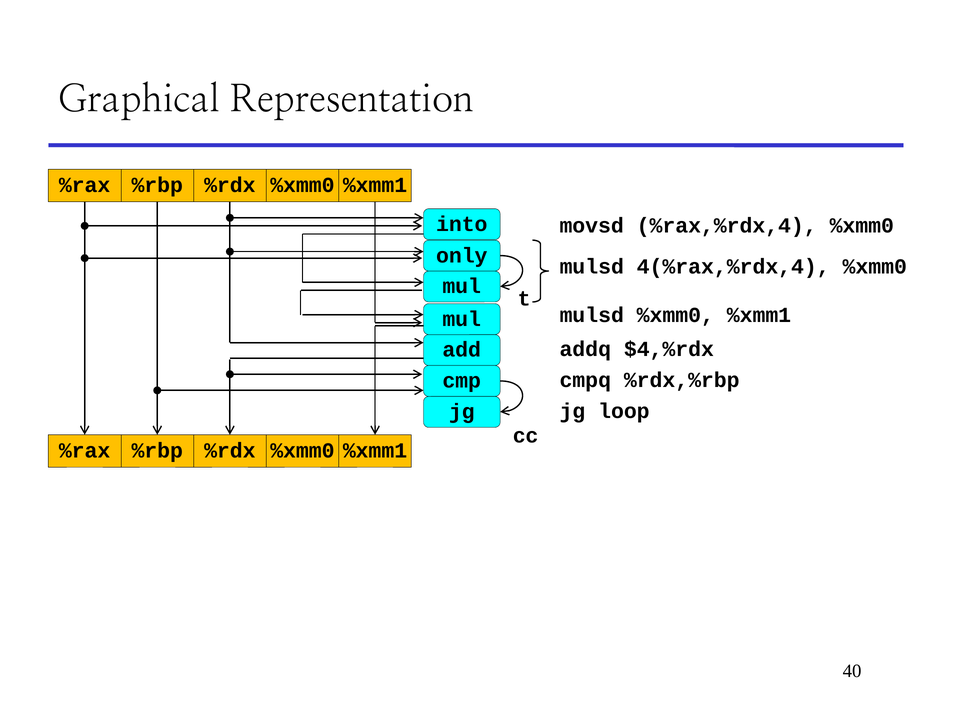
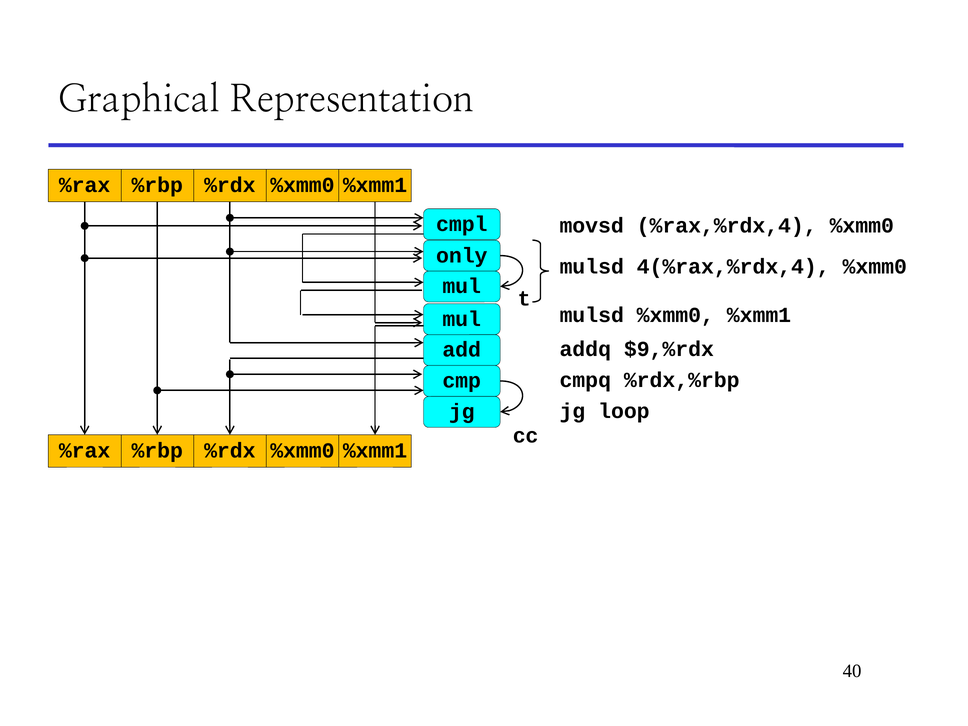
into: into -> cmpl (462, 224)
$4,%rdx: $4,%rdx -> $9,%rdx (669, 349)
